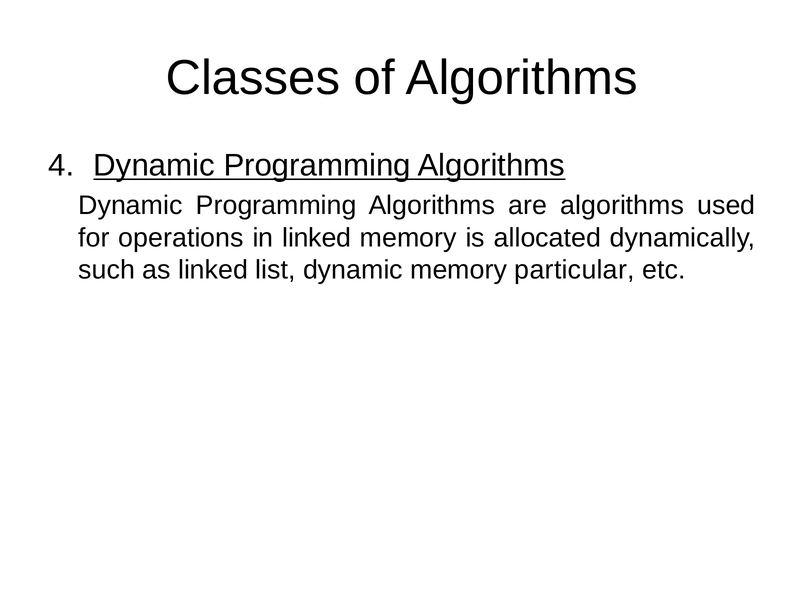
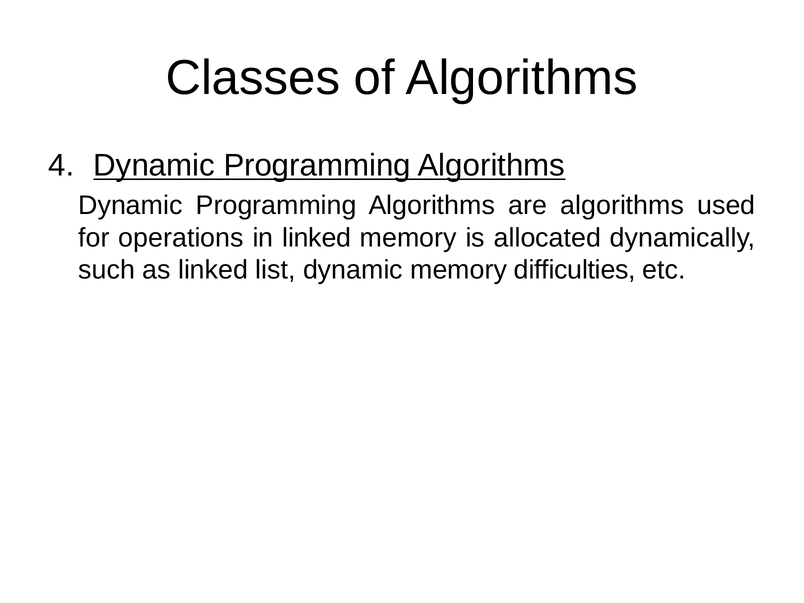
particular: particular -> difficulties (575, 270)
